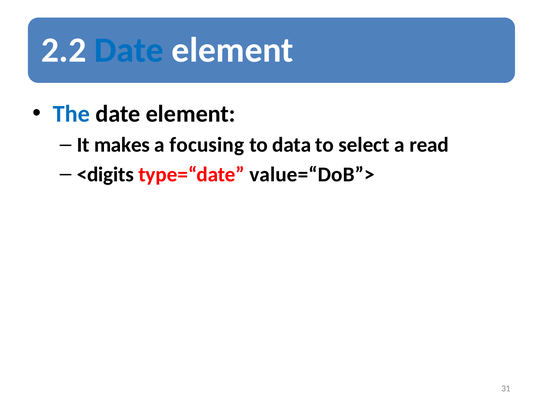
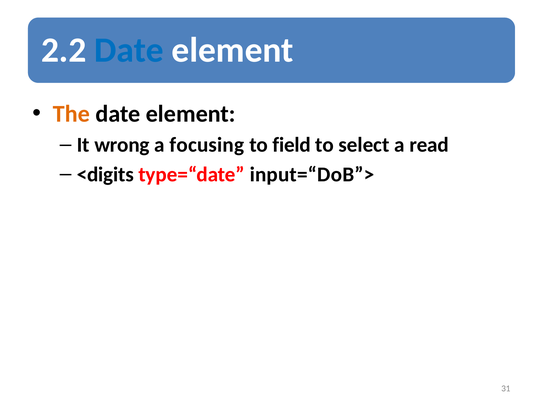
The colour: blue -> orange (71, 114)
makes: makes -> wrong (122, 145)
data: data -> field (292, 145)
value=“DoB”>: value=“DoB”> -> input=“DoB”> (312, 175)
